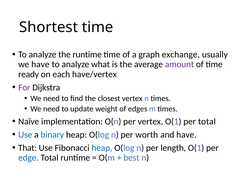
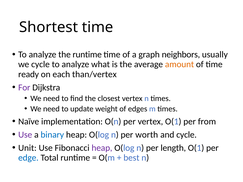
exchange: exchange -> neighbors (181, 55)
we have: have -> cycle (40, 64)
amount colour: purple -> orange (179, 64)
have/vertex: have/vertex -> than/vertex (94, 74)
per total: total -> from (207, 122)
Use colour: blue -> purple (25, 135)
and have: have -> cycle (187, 135)
That: That -> Unit (27, 148)
heap colour: blue -> purple (102, 148)
